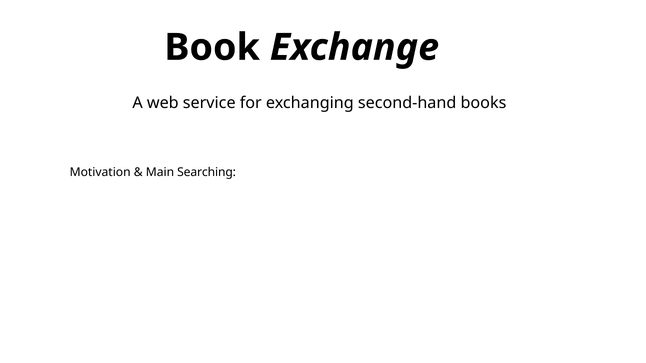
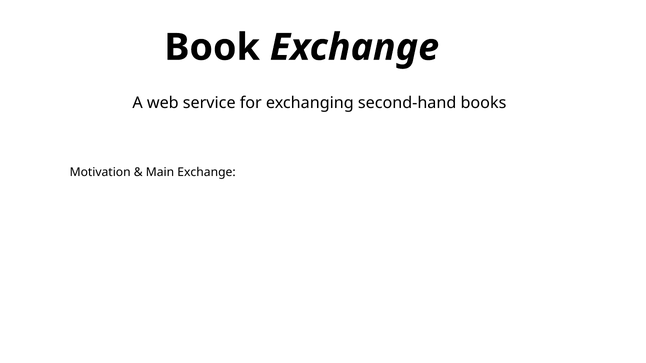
Main Searching: Searching -> Exchange (207, 173)
